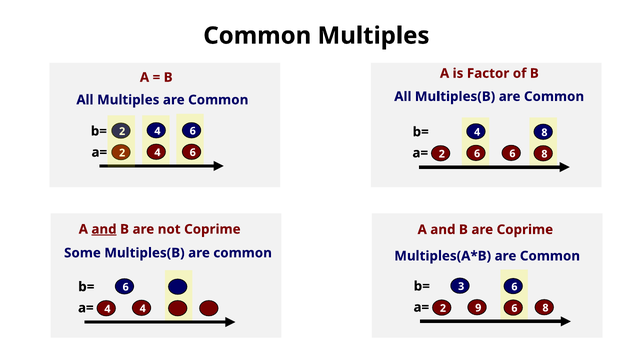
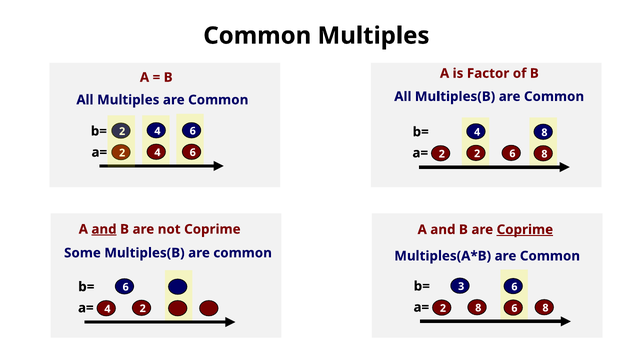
6: 6 -> 2 (477, 154)
Coprime underline: none -> present (525, 230)
a= 9: 9 -> 8 (478, 308)
4: 4 -> 2 (143, 309)
